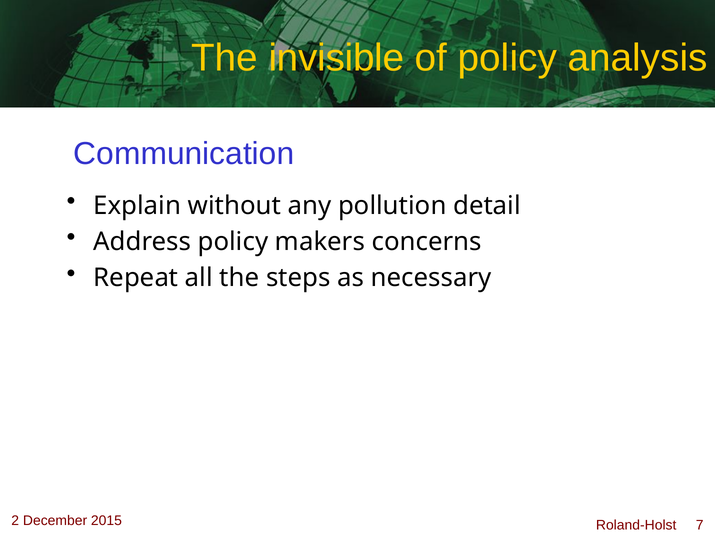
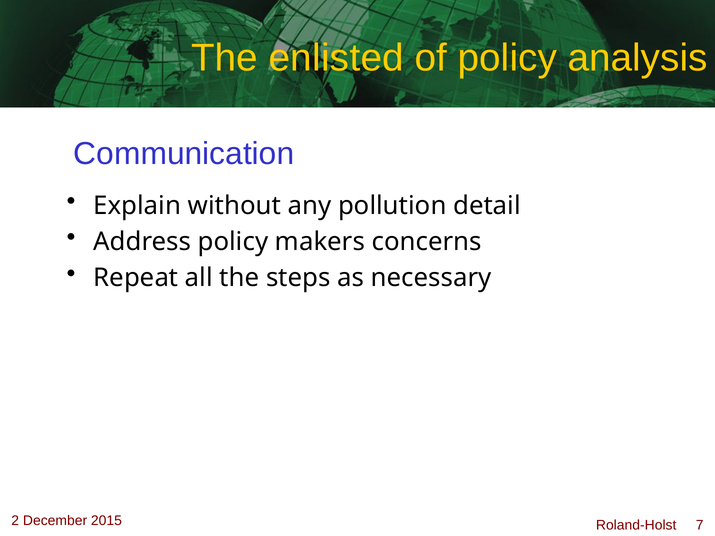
invisible: invisible -> enlisted (336, 58)
